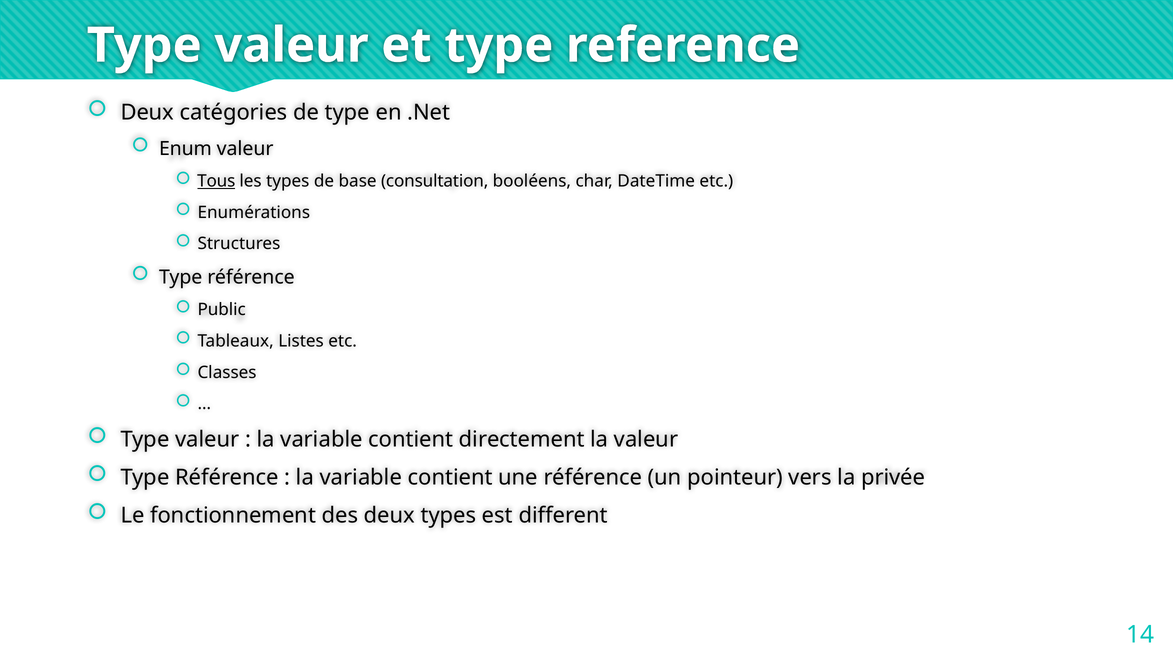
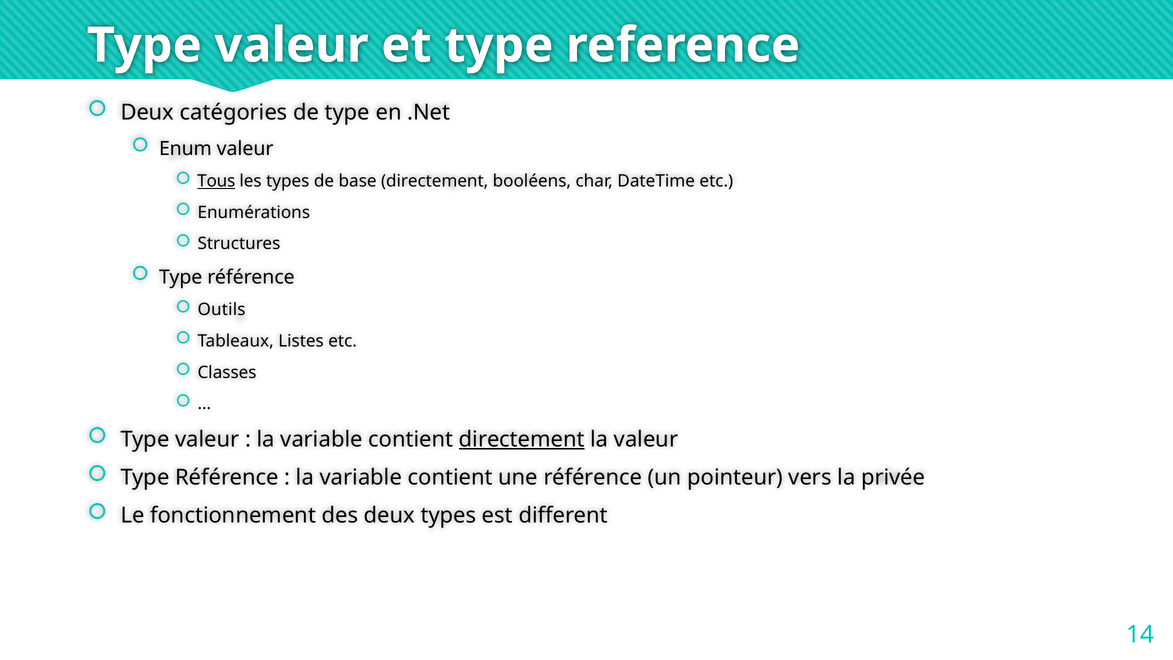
base consultation: consultation -> directement (435, 181)
Public: Public -> Outils (222, 310)
directement underline: none -> present (522, 439)
